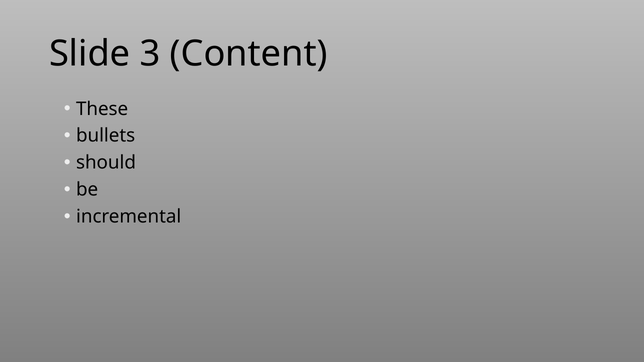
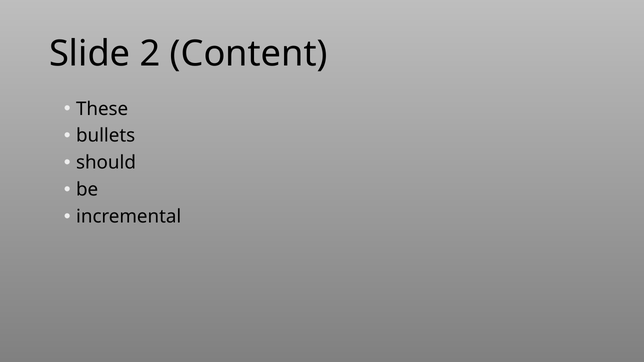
3: 3 -> 2 (150, 54)
